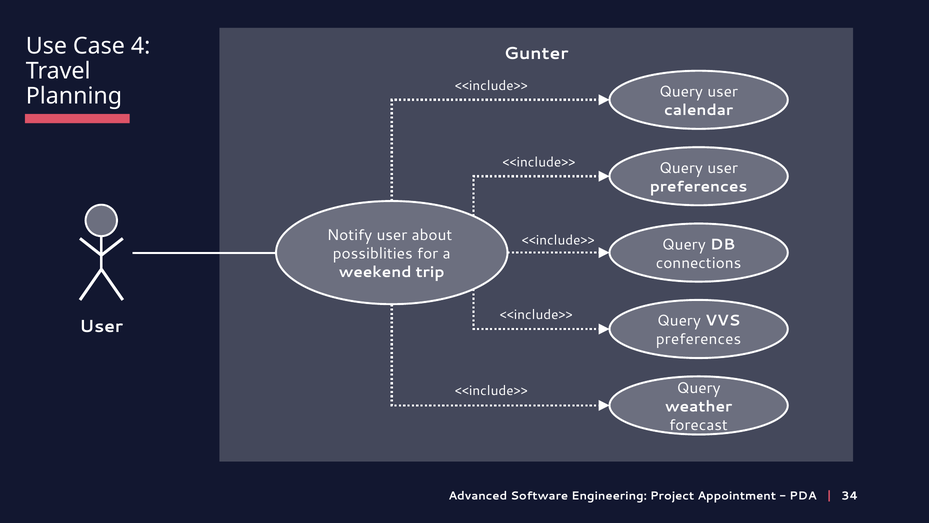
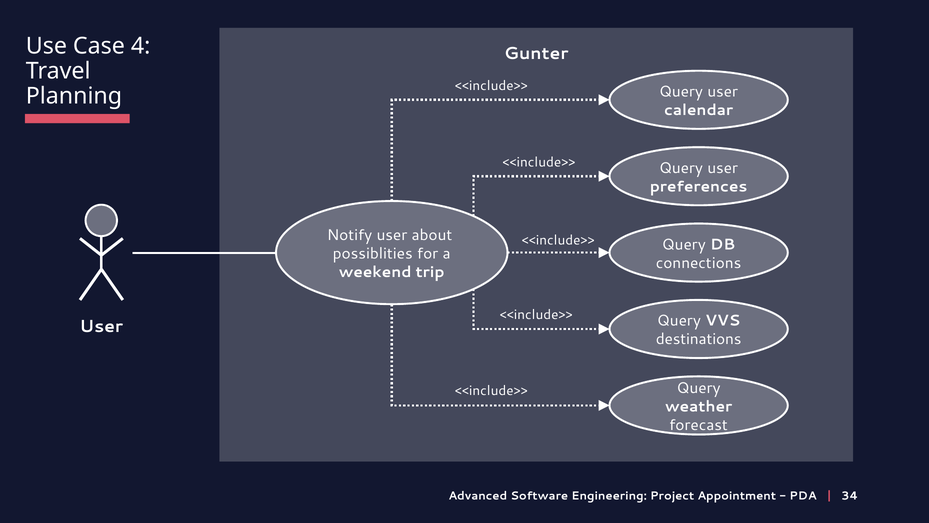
preferences: preferences -> destinations (699, 339)
